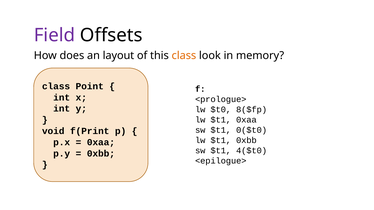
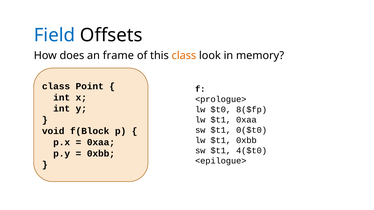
Field colour: purple -> blue (54, 35)
layout: layout -> frame (118, 56)
f(Print: f(Print -> f(Block (90, 131)
